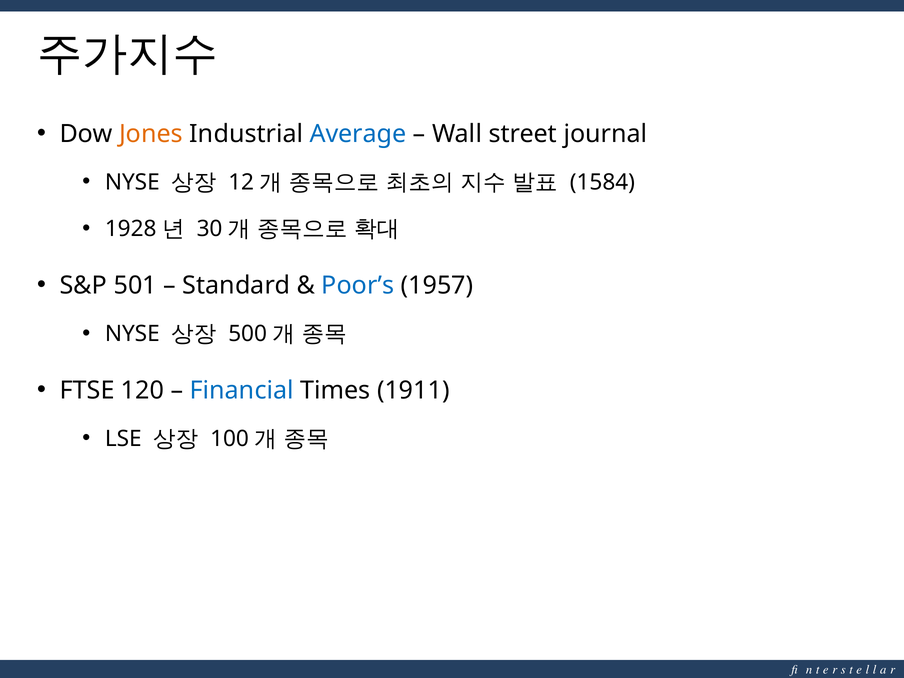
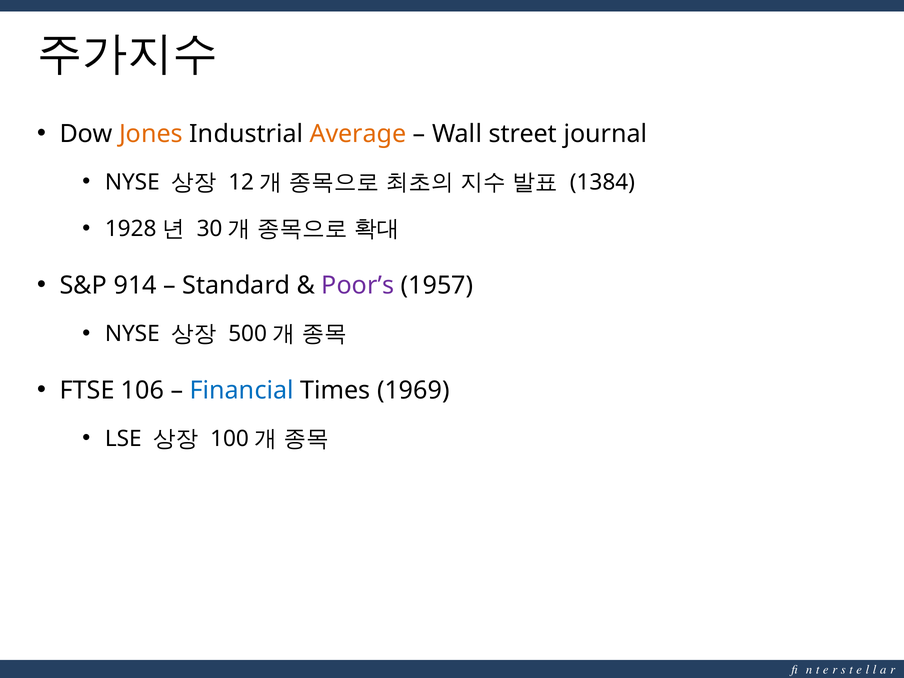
Average colour: blue -> orange (358, 134)
1584: 1584 -> 1384 (602, 182)
501: 501 -> 914 (135, 286)
Poor’s colour: blue -> purple (358, 286)
120: 120 -> 106 (143, 390)
1911: 1911 -> 1969 (413, 390)
